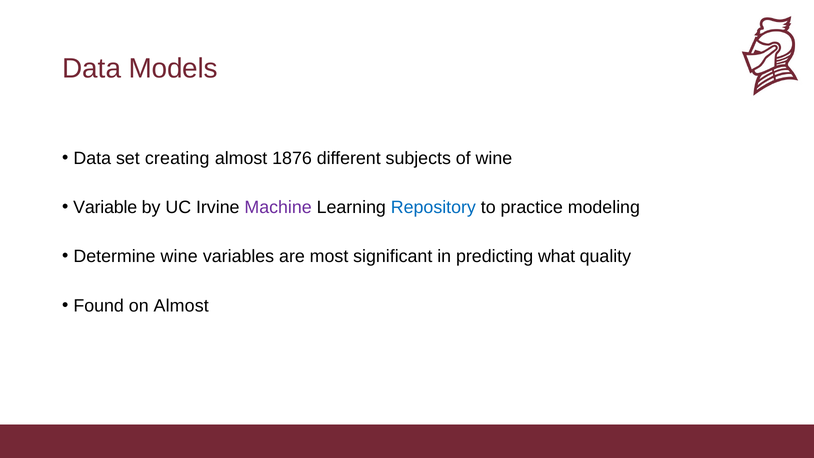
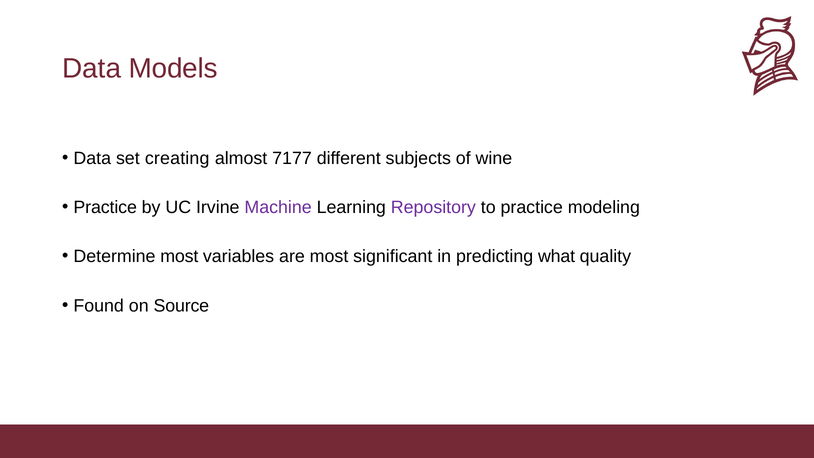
1876: 1876 -> 7177 (292, 158)
Variable: Variable -> Practice (105, 207)
Repository colour: blue -> purple (433, 207)
Determine wine: wine -> most (179, 256)
on Almost: Almost -> Source (181, 306)
